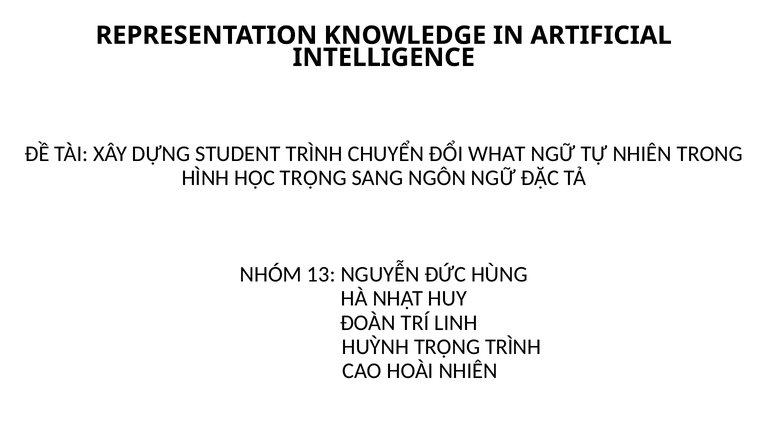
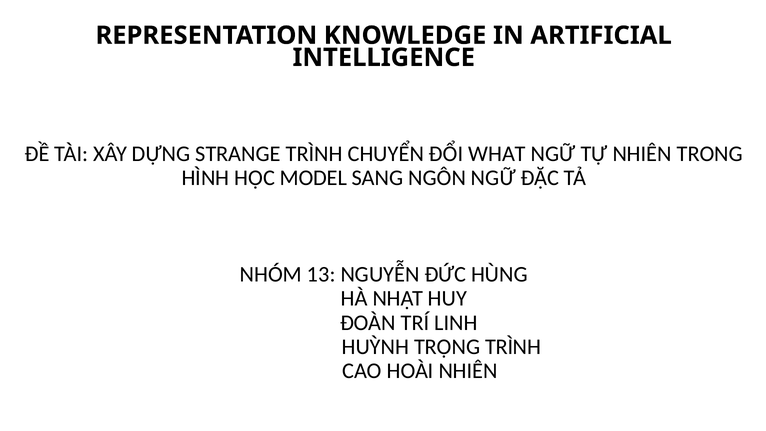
STUDENT: STUDENT -> STRANGE (238, 154)
HỌC TRỌNG: TRỌNG -> MODEL (313, 178)
